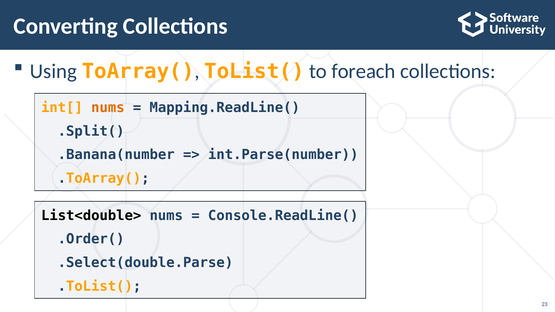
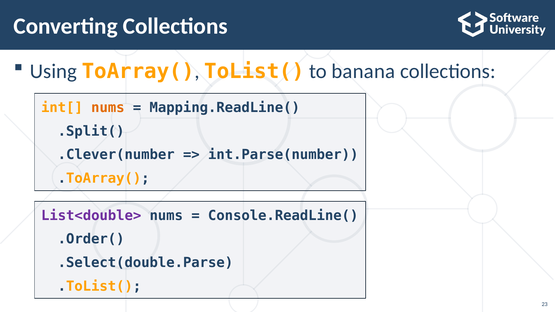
foreach: foreach -> banana (363, 71)
.Banana(number: .Banana(number -> .Clever(number (116, 155)
List<double> colour: black -> purple (91, 216)
